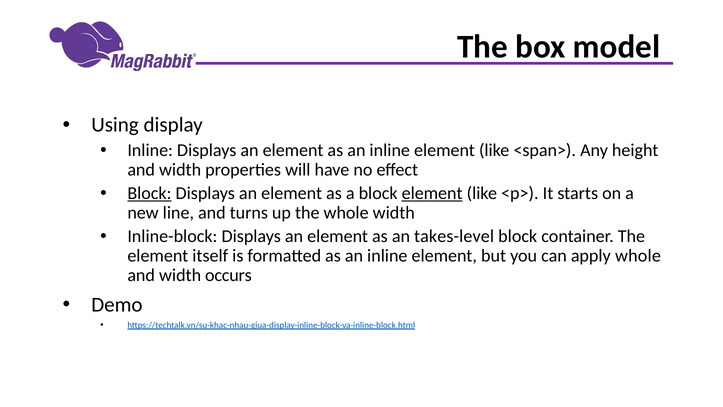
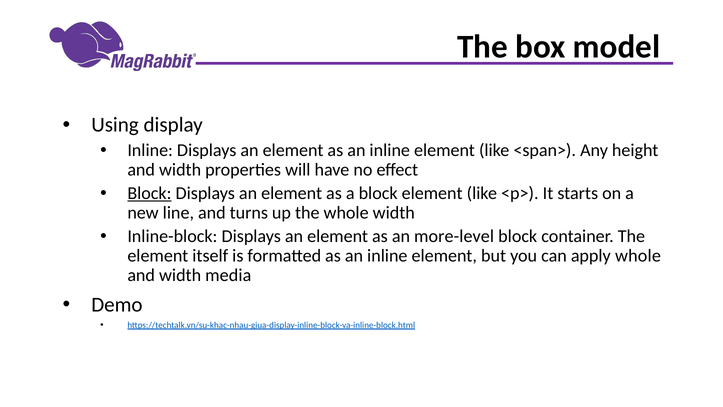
element underline: present -> none (432, 193)
takes-level: takes-level -> more-level (454, 236)
occurs: occurs -> media (228, 275)
